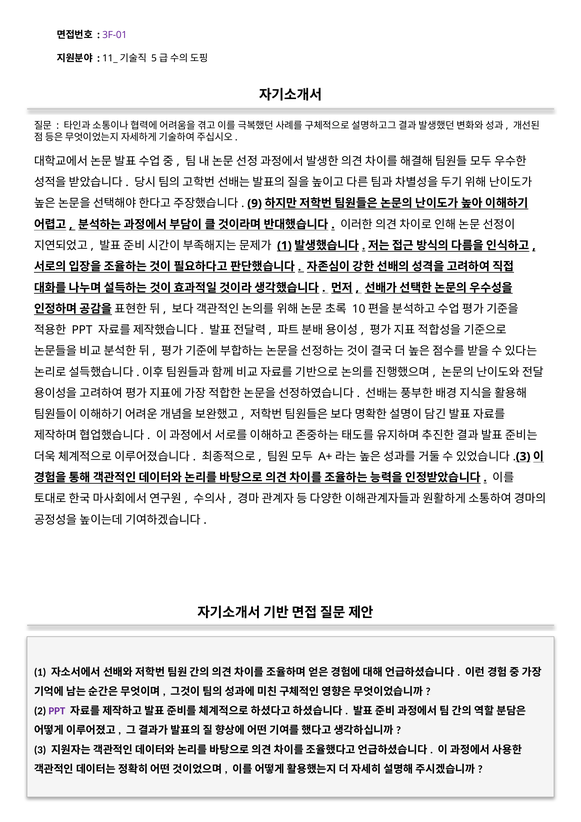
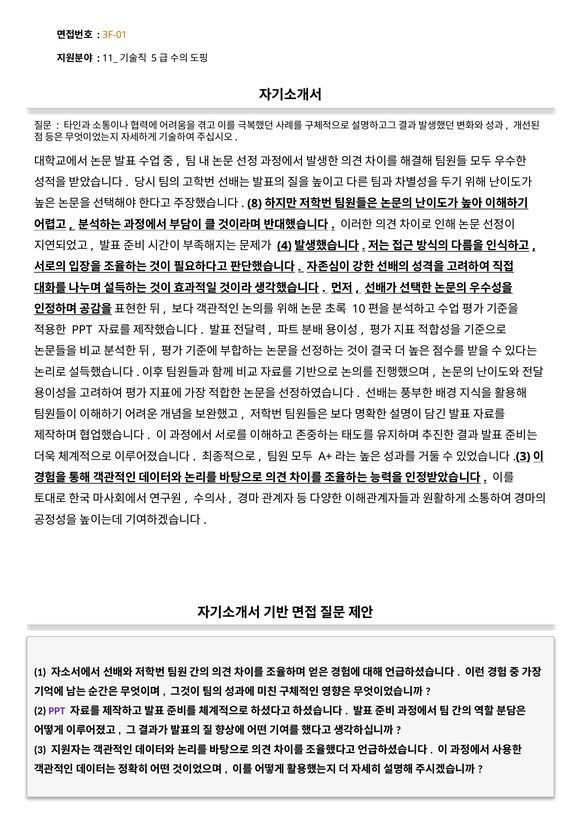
3F-01 colour: purple -> orange (115, 35)
9: 9 -> 8 (255, 203)
1: 1 -> 4 (284, 246)
